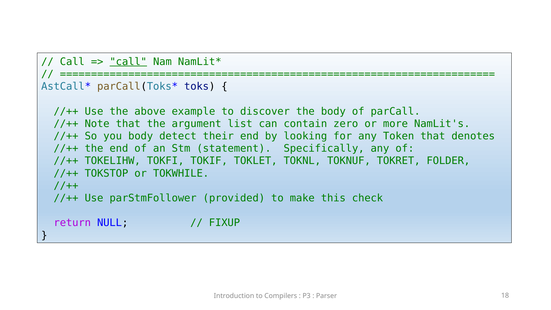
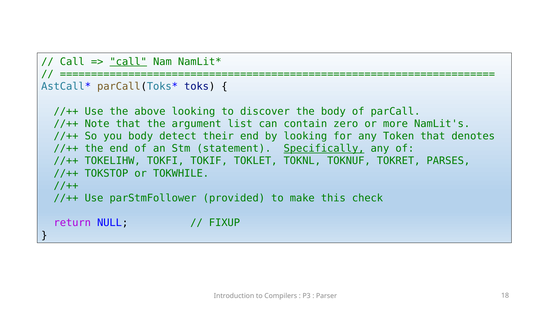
above example: example -> looking (193, 111)
Specifically underline: none -> present (324, 148)
FOLDER: FOLDER -> PARSES (448, 161)
